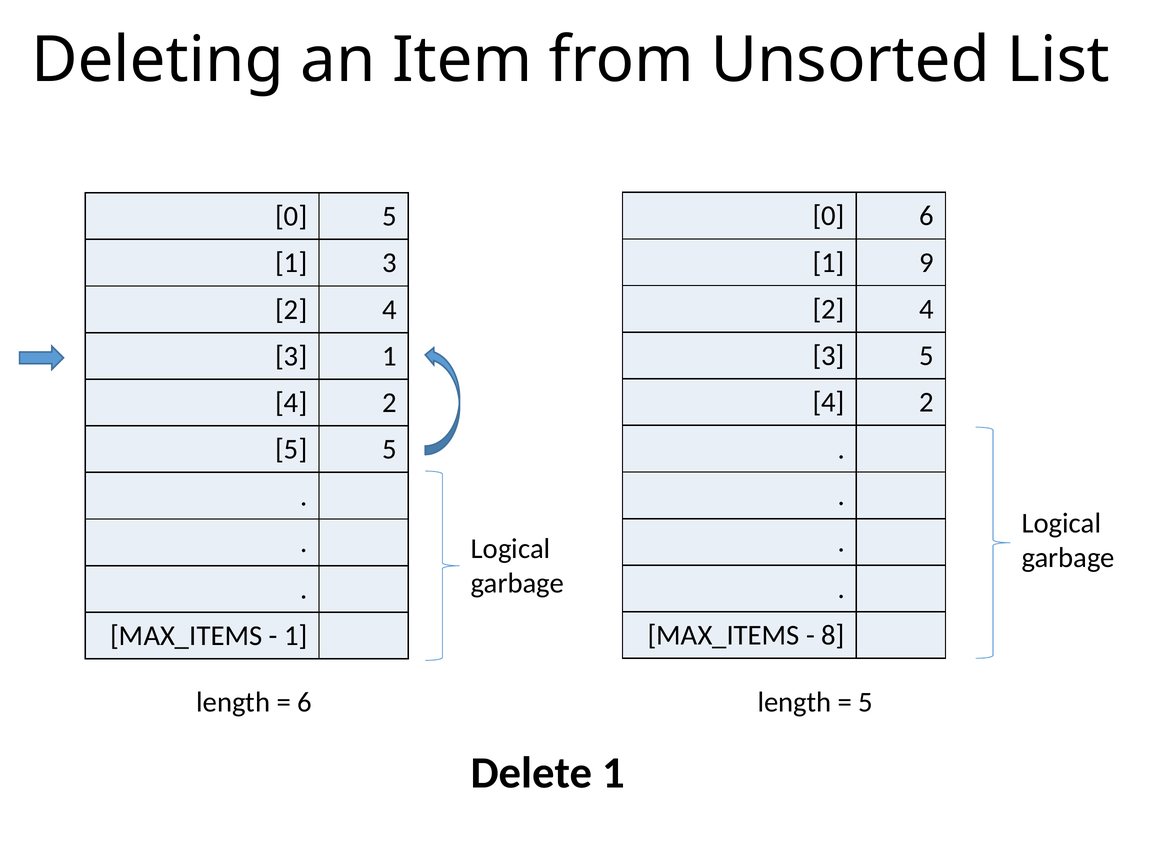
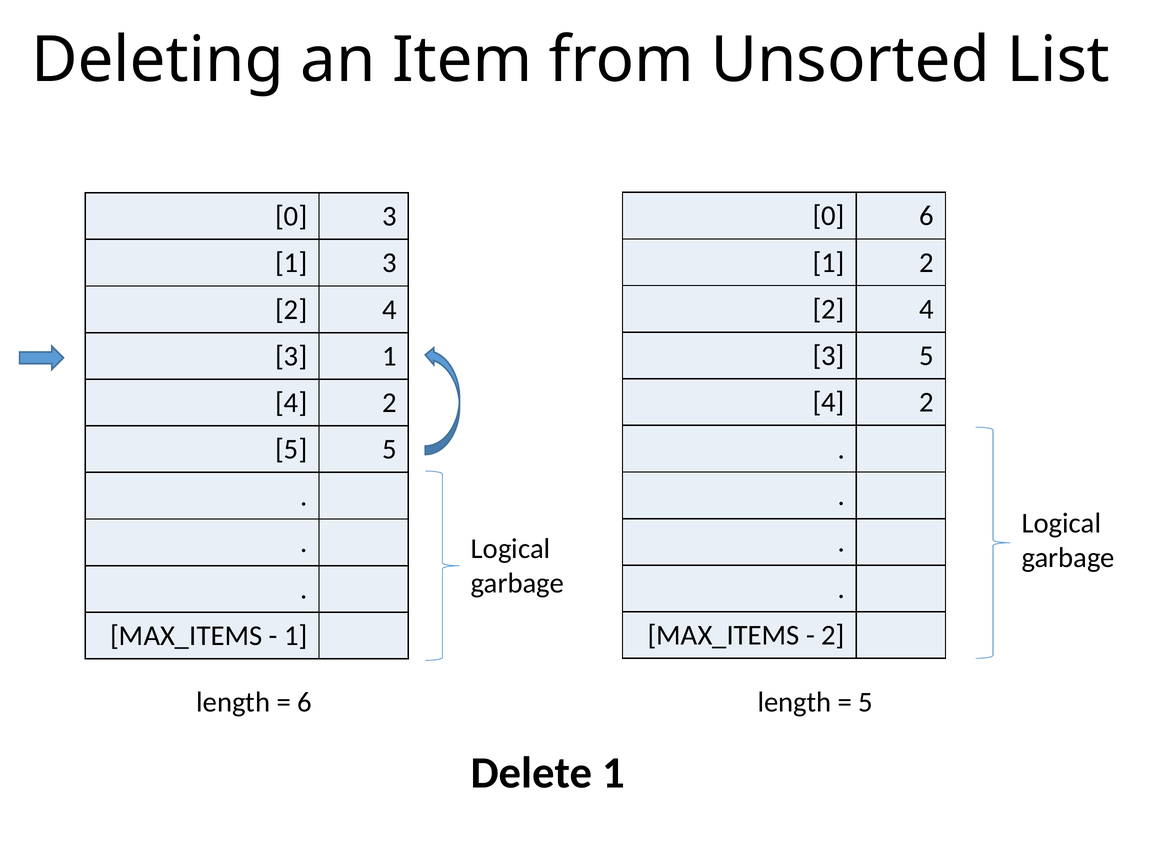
0 5: 5 -> 3 (389, 216)
1 9: 9 -> 2 (927, 263)
8: 8 -> 2 (833, 635)
